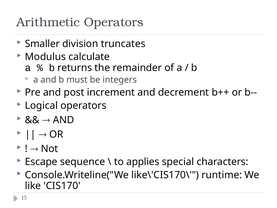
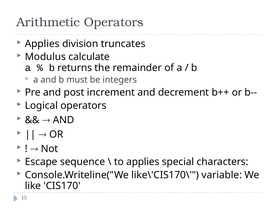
Smaller: Smaller -> Applies (42, 44)
runtime: runtime -> variable (222, 175)
